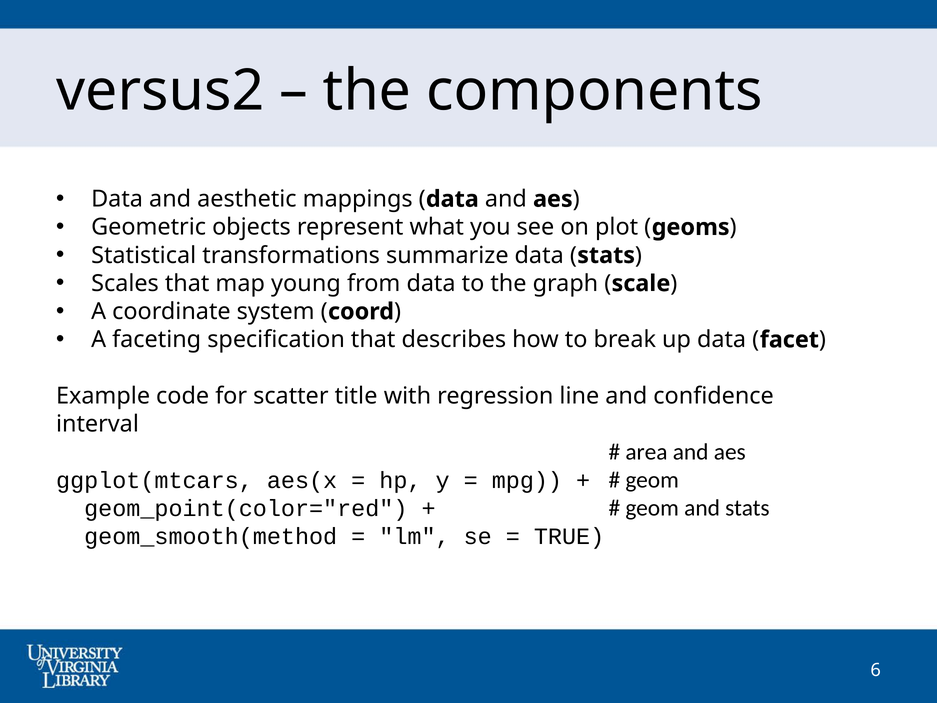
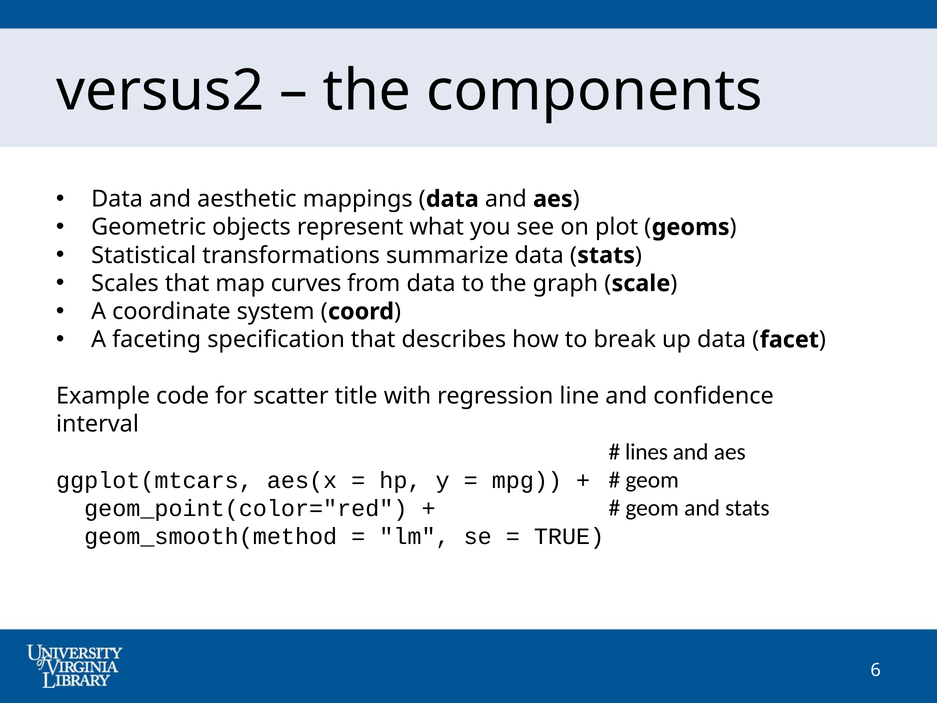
young: young -> curves (306, 283)
area: area -> lines (647, 452)
